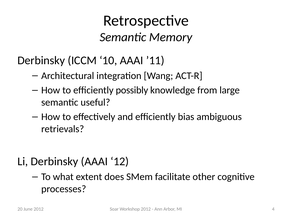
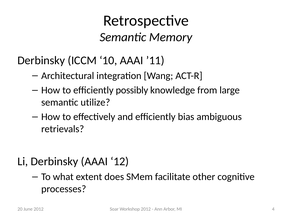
useful: useful -> utilize (95, 102)
